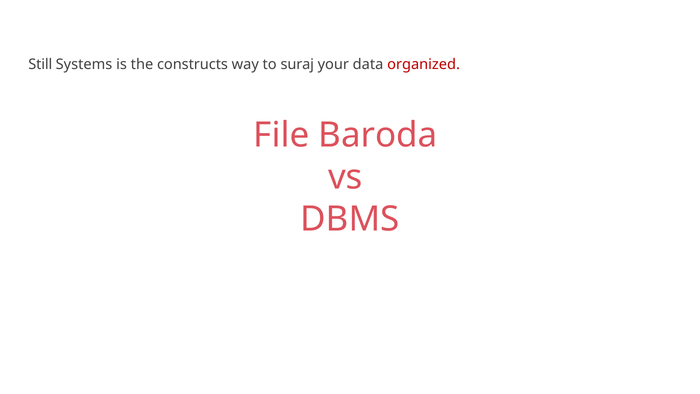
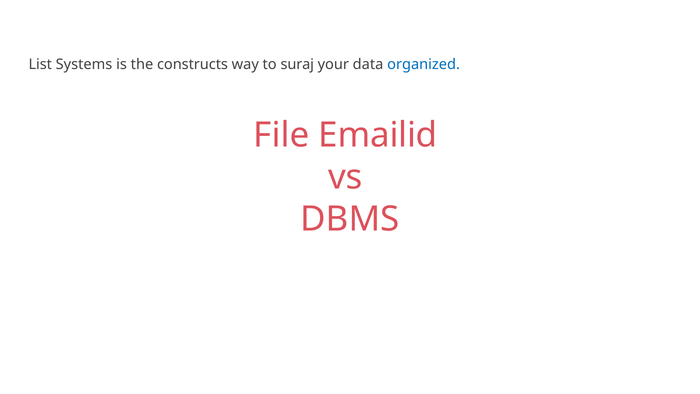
Still: Still -> List (40, 65)
organized colour: red -> blue (424, 65)
Baroda: Baroda -> Emailid (378, 135)
